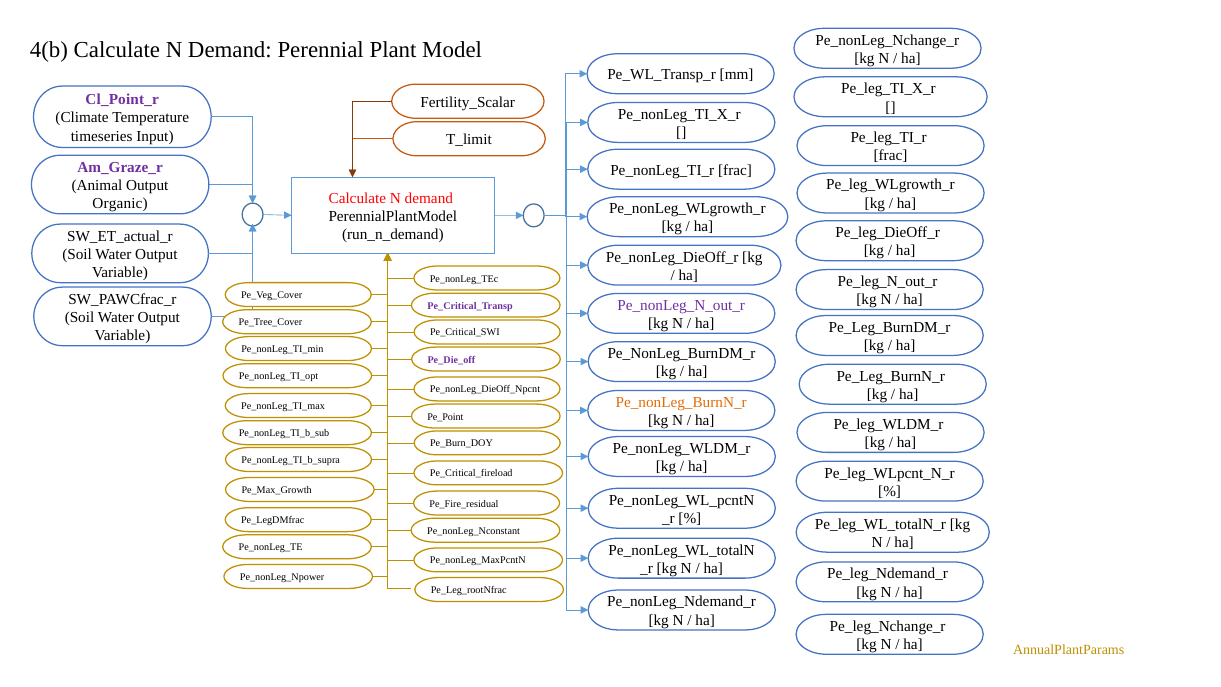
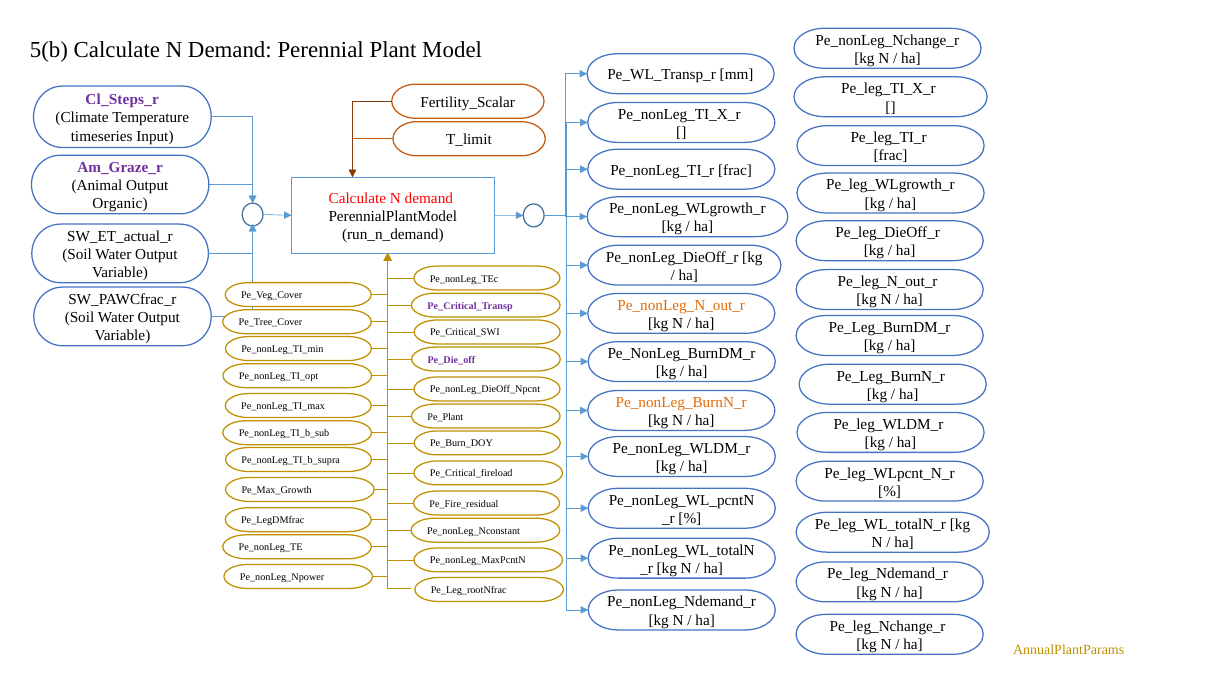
4(b: 4(b -> 5(b (49, 50)
Cl_Point_r: Cl_Point_r -> Cl_Steps_r (122, 99)
Pe_nonLeg_N_out_r colour: purple -> orange (681, 305)
Pe_Point: Pe_Point -> Pe_Plant (445, 417)
